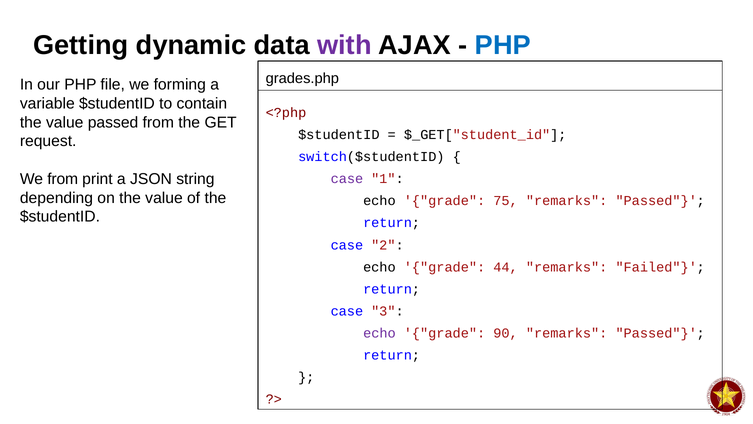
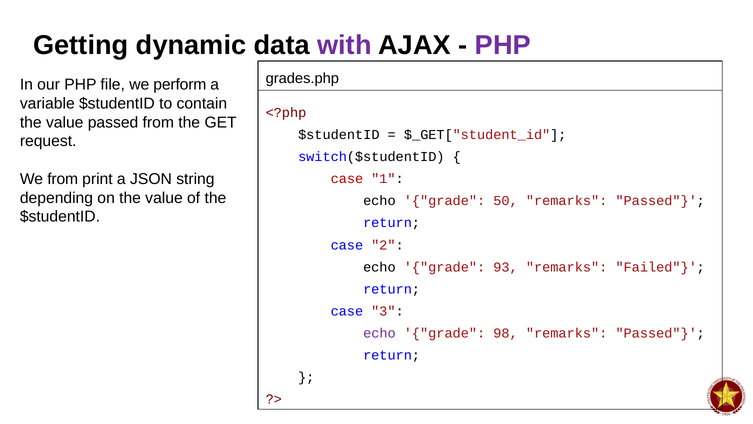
PHP colour: blue -> purple (503, 45)
forming: forming -> perform (180, 85)
case colour: purple -> red (347, 179)
75: 75 -> 50 (506, 201)
44: 44 -> 93 (506, 267)
90: 90 -> 98 (506, 333)
